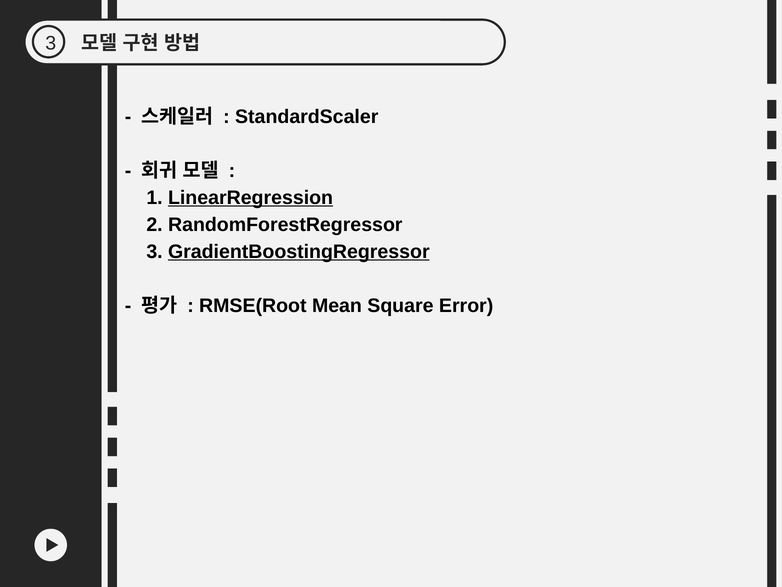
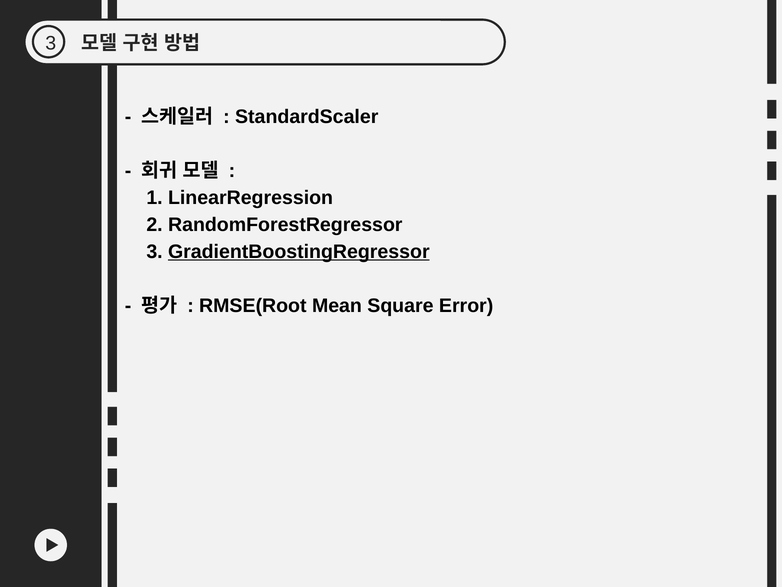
LinearRegression underline: present -> none (251, 198)
